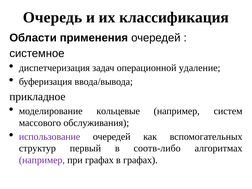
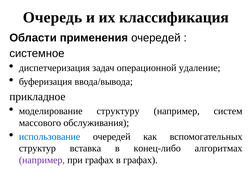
кольцевые: кольцевые -> структуру (118, 111)
использование colour: purple -> blue (50, 137)
первый: первый -> вставка (85, 148)
соотв-либо: соотв-либо -> конец-либо (157, 148)
